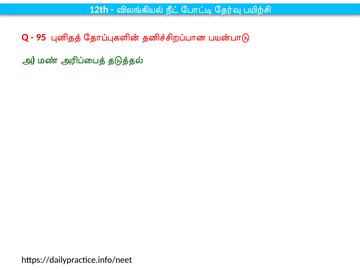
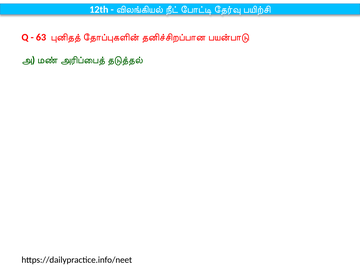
95: 95 -> 63 (41, 37)
